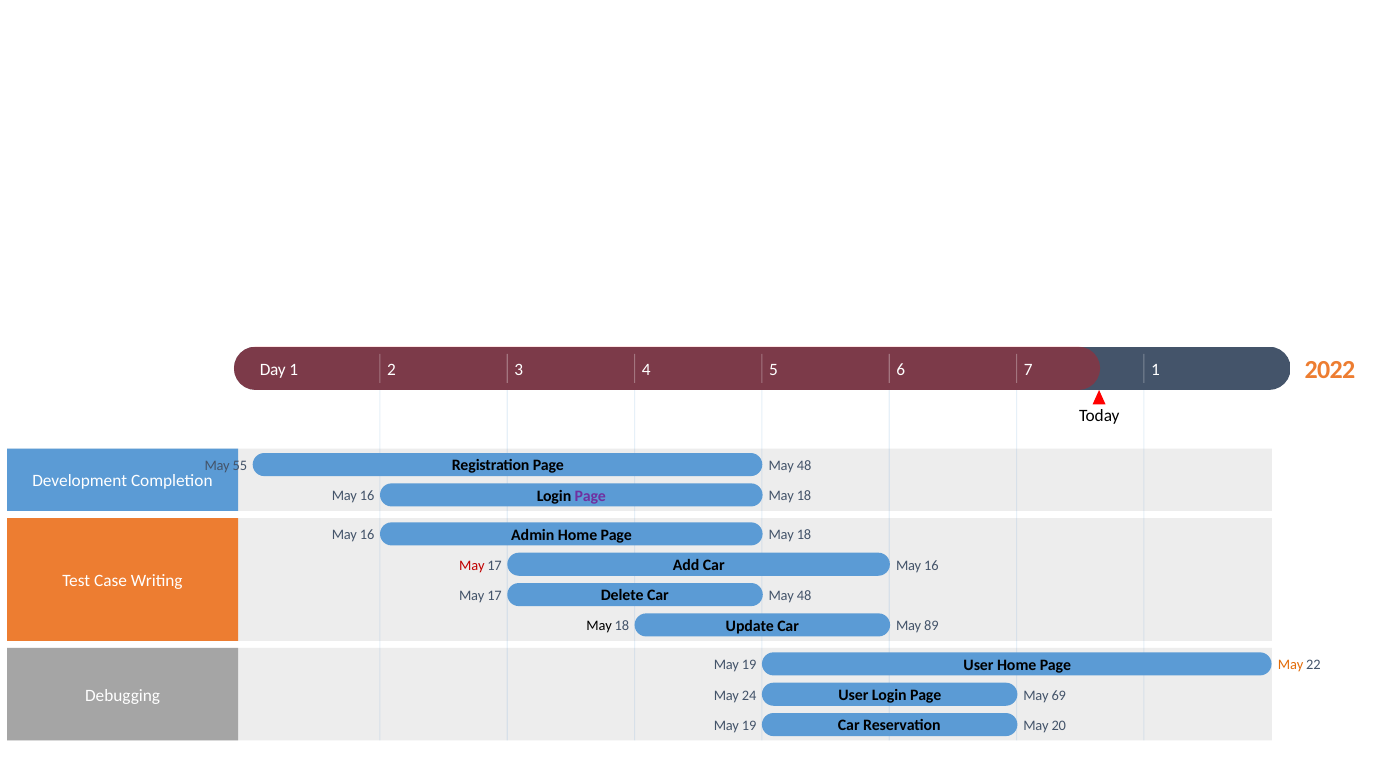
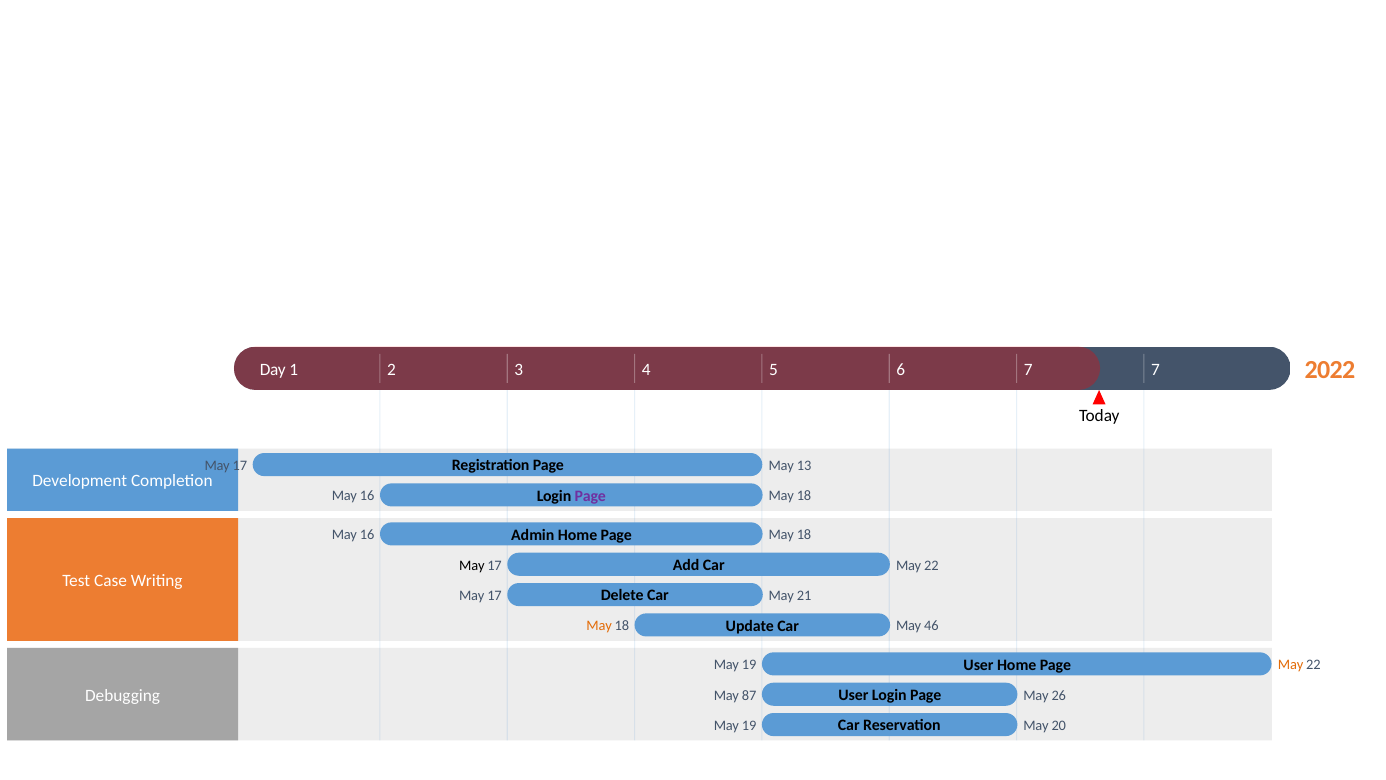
7 1: 1 -> 7 (1155, 369)
55: 55 -> 17 (240, 465)
48: 48 -> 13 (804, 465)
May colour: red -> black (472, 565)
17 May 16: 16 -> 22 (931, 565)
17 May 48: 48 -> 21 (804, 595)
May colour: black -> orange (599, 626)
89: 89 -> 46 (931, 626)
24: 24 -> 87 (749, 695)
69: 69 -> 26 (1059, 695)
